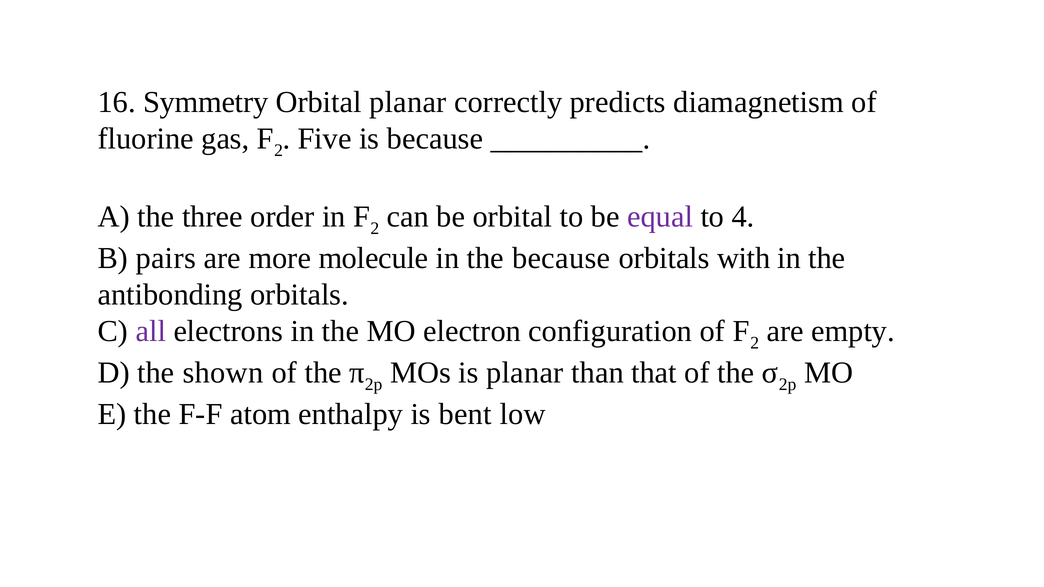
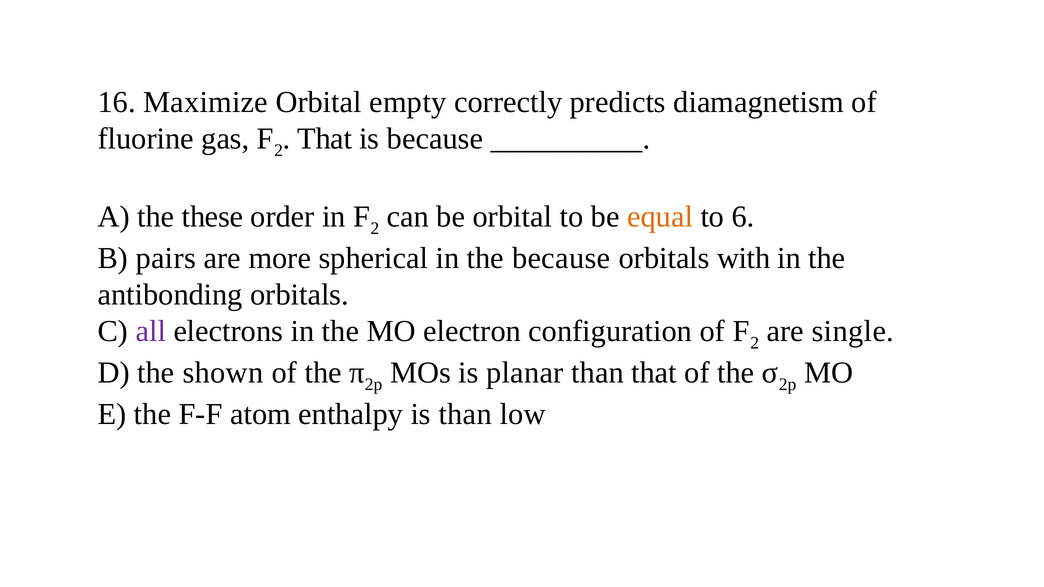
Symmetry: Symmetry -> Maximize (206, 102)
Orbital planar: planar -> empty (408, 102)
Five: Five -> That (325, 139)
three: three -> these (213, 217)
equal colour: purple -> orange (660, 217)
4: 4 -> 6 (743, 217)
molecule: molecule -> spherical (373, 258)
empty: empty -> single (853, 331)
is bent: bent -> than (465, 415)
